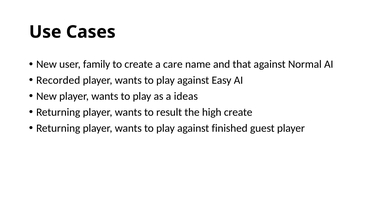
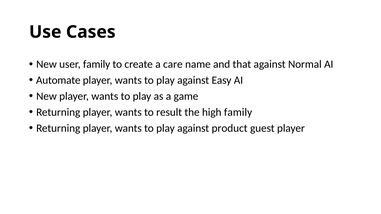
Recorded: Recorded -> Automate (58, 80)
ideas: ideas -> game (186, 96)
high create: create -> family (238, 112)
finished: finished -> product (230, 128)
